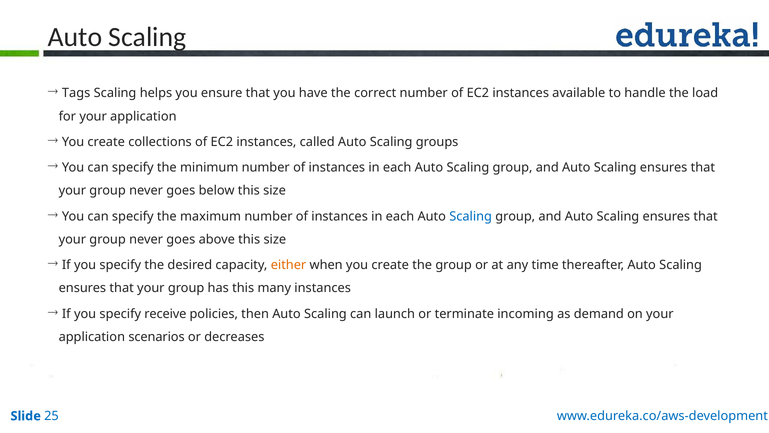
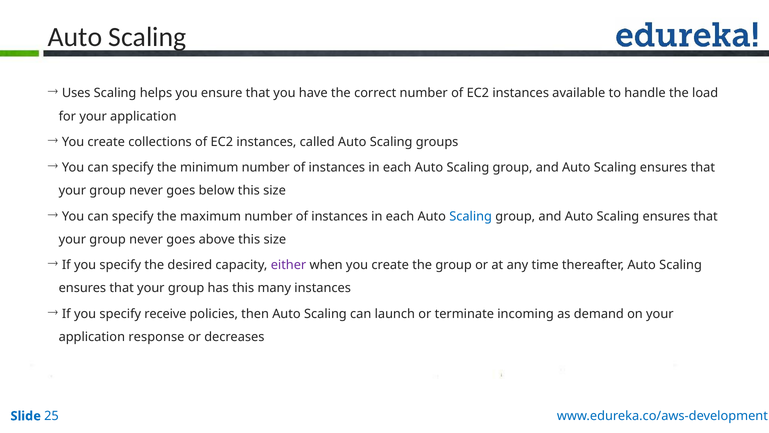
Tags: Tags -> Uses (76, 93)
either colour: orange -> purple (289, 265)
scenarios: scenarios -> response (156, 337)
